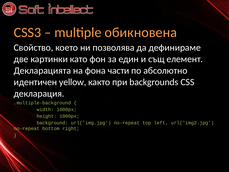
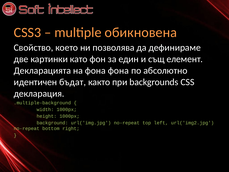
фона части: части -> фона (118, 71)
yellow: yellow -> бъдат (73, 82)
